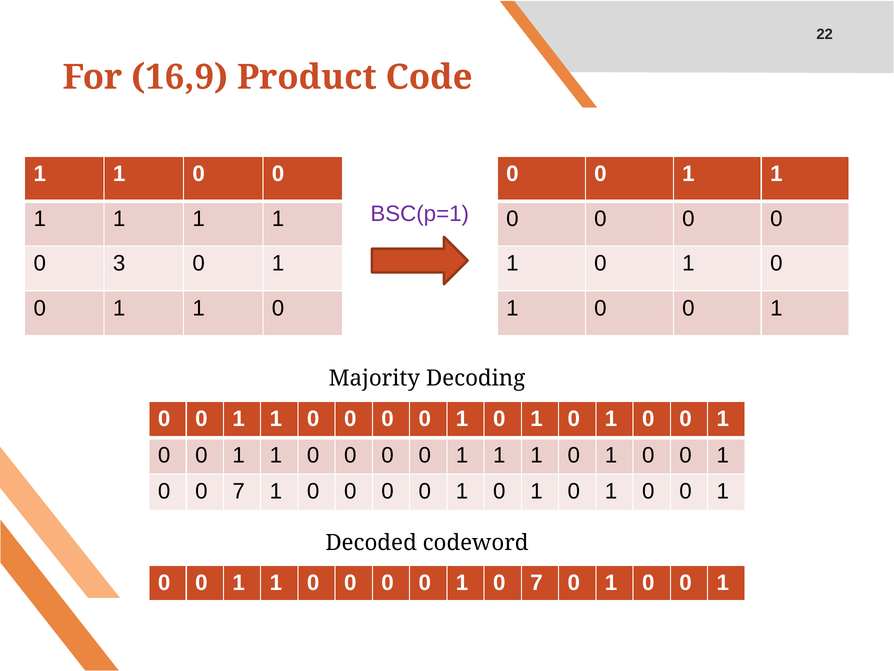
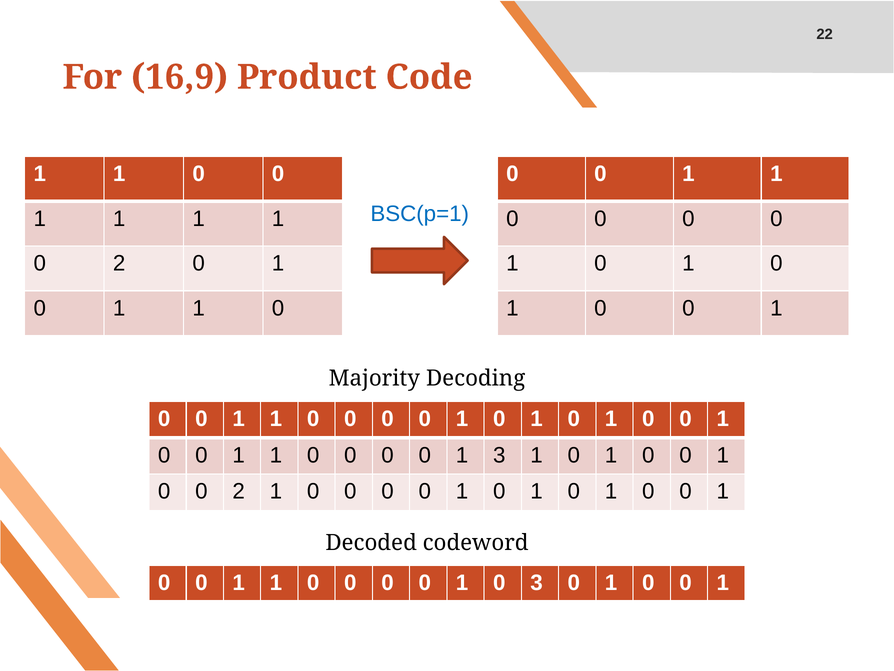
BSC(p=1 colour: purple -> blue (420, 214)
3: 3 -> 2 (119, 263)
1: 1 -> 3 (499, 455)
0 0 7: 7 -> 2 (239, 491)
1 0 7: 7 -> 3 (537, 582)
